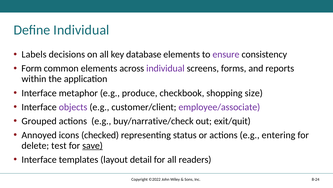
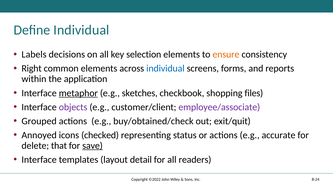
database: database -> selection (144, 54)
ensure colour: purple -> orange (226, 54)
Form: Form -> Right (32, 68)
individual colour: purple -> blue (165, 68)
metaphor underline: none -> present (78, 93)
produce: produce -> sketches (140, 93)
size: size -> files (254, 93)
buy/narrative/check: buy/narrative/check -> buy/obtained/check (153, 121)
entering: entering -> accurate (279, 135)
test: test -> that (59, 145)
